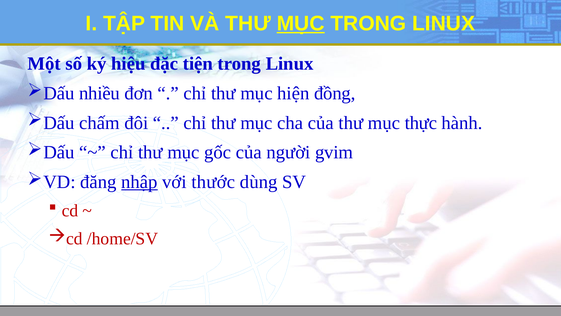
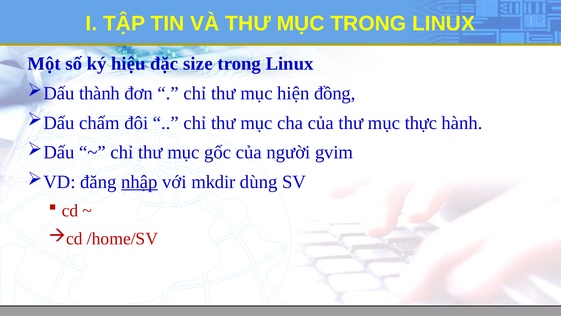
MỤC underline: present -> none (301, 24)
tiện: tiện -> size (198, 64)
nhiều: nhiều -> thành (100, 93)
thước: thước -> mkdir (213, 182)
